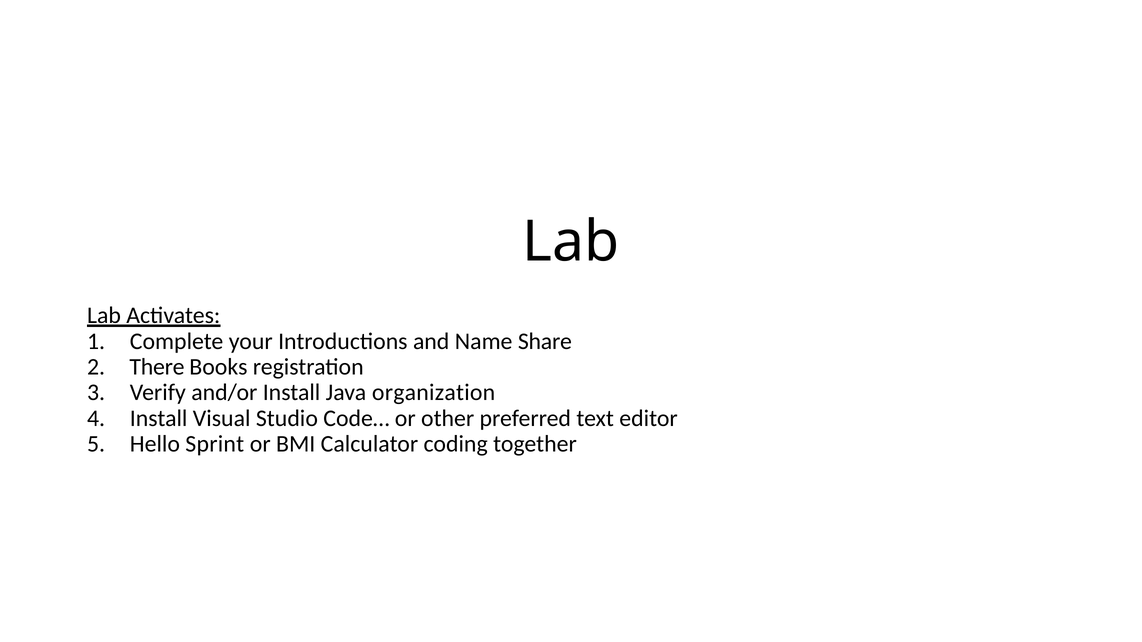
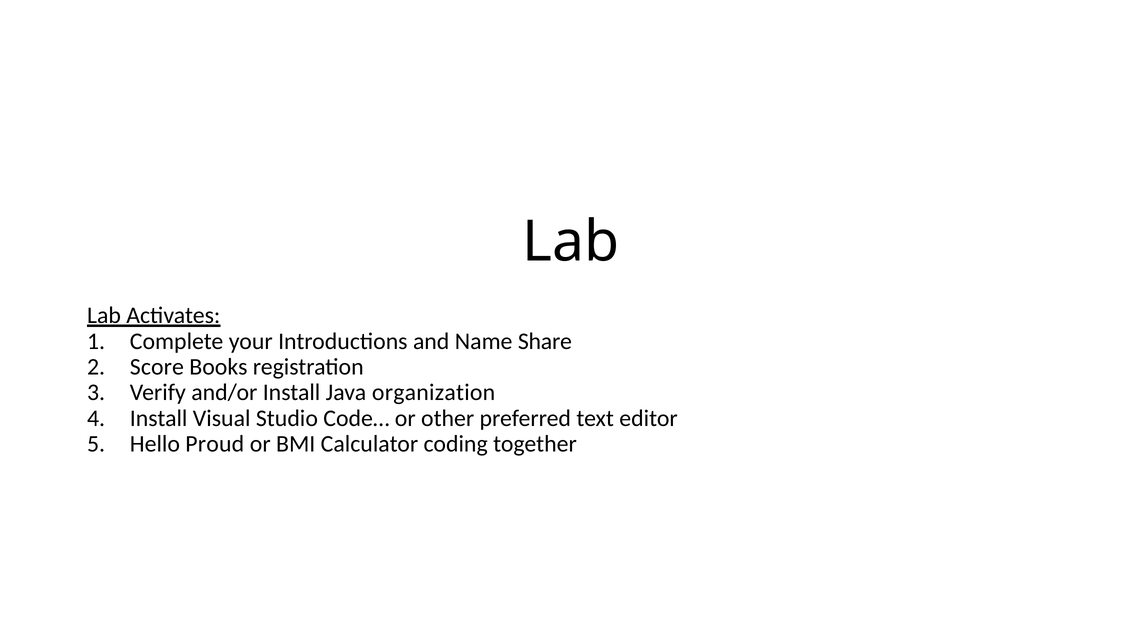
There: There -> Score (157, 367)
Sprint: Sprint -> Proud (215, 444)
